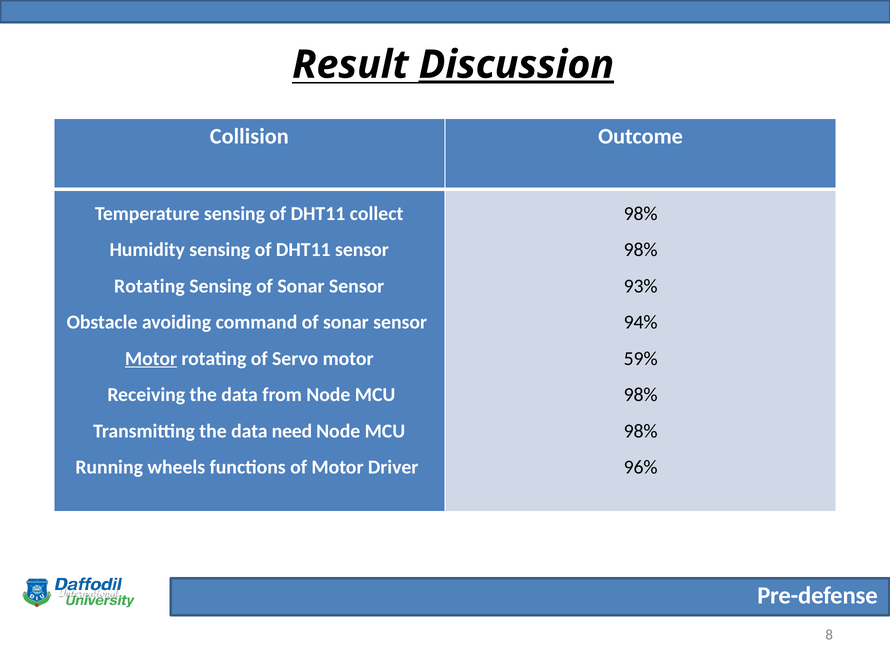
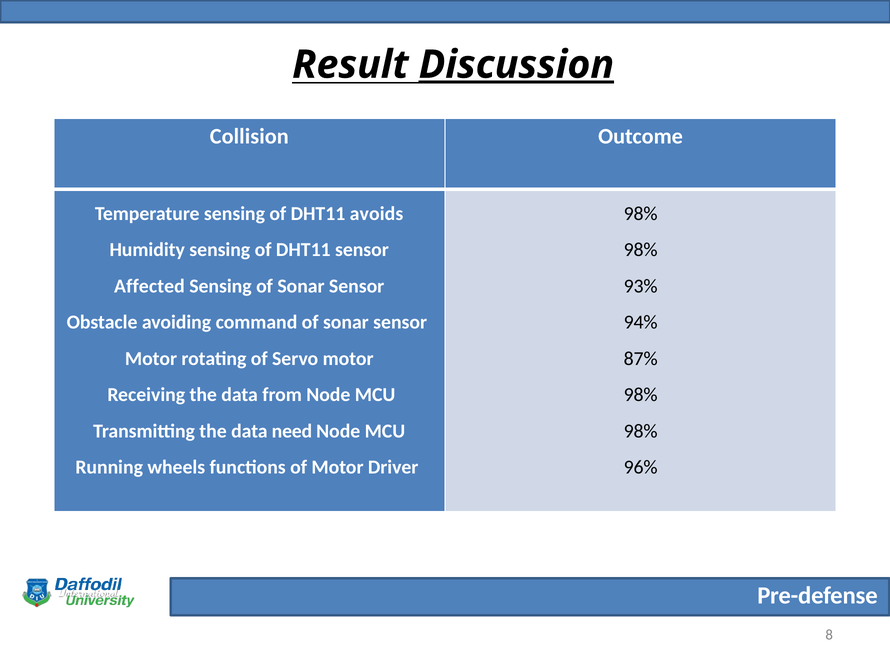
collect: collect -> avoids (377, 214)
Rotating: Rotating -> Affected (149, 286)
Motor underline: present -> none (151, 359)
59%: 59% -> 87% (641, 359)
